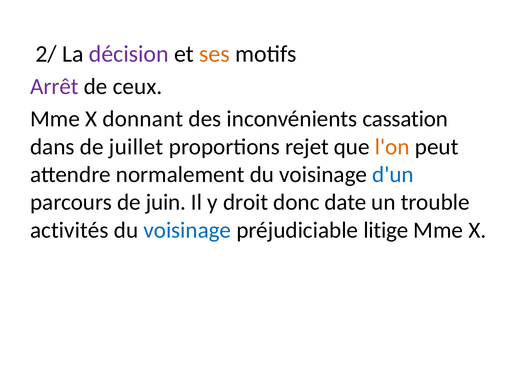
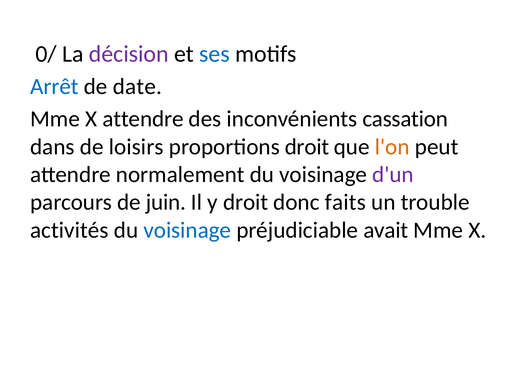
2/: 2/ -> 0/ (46, 54)
ses colour: orange -> blue (214, 54)
Arrêt colour: purple -> blue (54, 87)
ceux: ceux -> date (137, 87)
X donnant: donnant -> attendre (143, 119)
juillet: juillet -> loisirs (136, 147)
proportions rejet: rejet -> droit (307, 147)
d'un colour: blue -> purple (393, 175)
date: date -> faits (345, 203)
litige: litige -> avait (386, 230)
